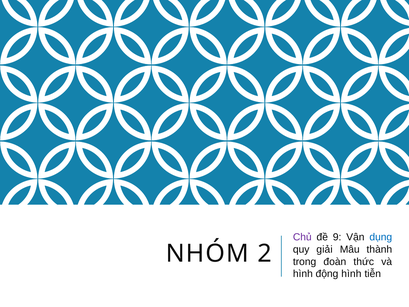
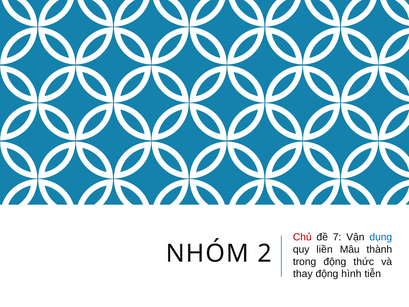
Chủ colour: purple -> red (302, 237)
9: 9 -> 7 (337, 237)
giải: giải -> liền (325, 249)
trong đoàn: đoàn -> động (335, 261)
hình: hình -> thay (303, 274)
